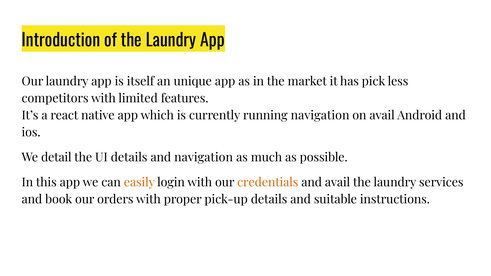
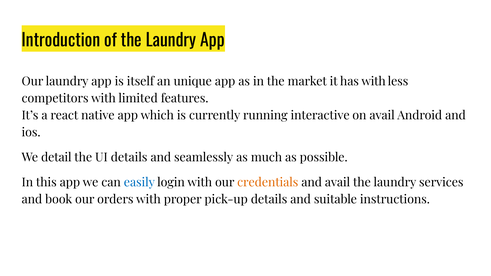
has pick: pick -> with (374, 82)
running navigation: navigation -> interactive (320, 115)
and navigation: navigation -> seamlessly (204, 158)
easily colour: orange -> blue (139, 183)
